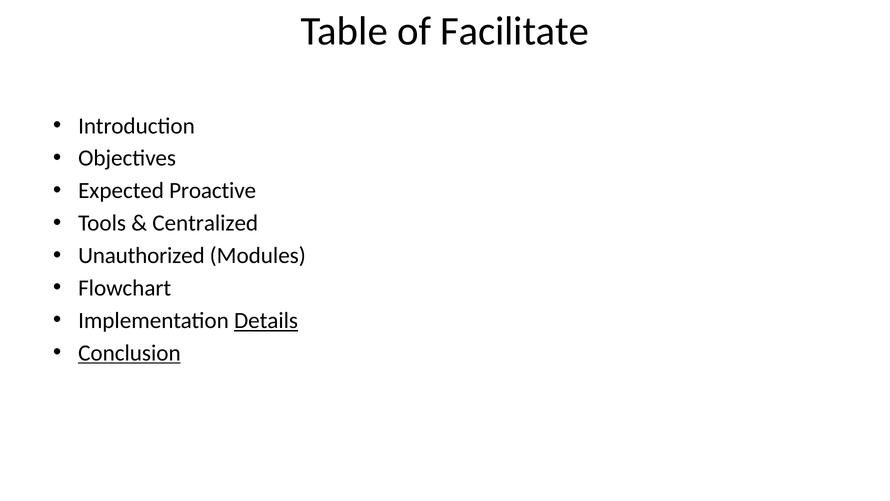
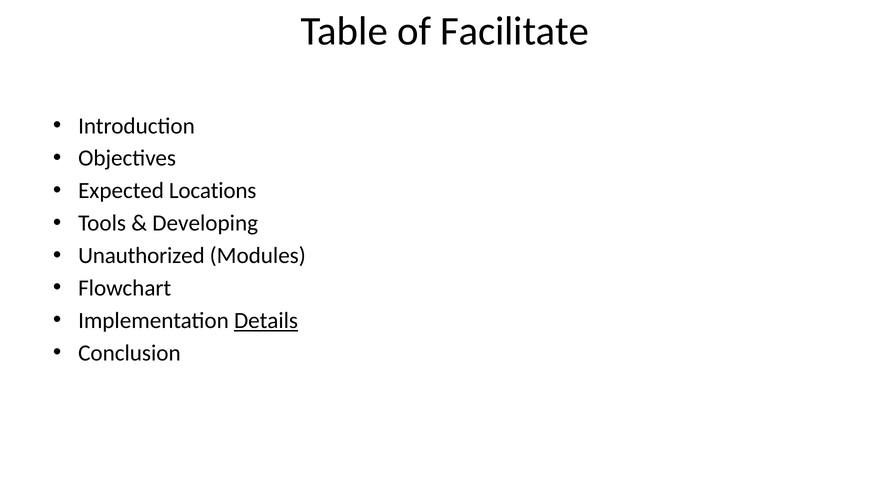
Proactive: Proactive -> Locations (213, 191)
Centralized: Centralized -> Developing (205, 223)
Conclusion underline: present -> none (129, 353)
